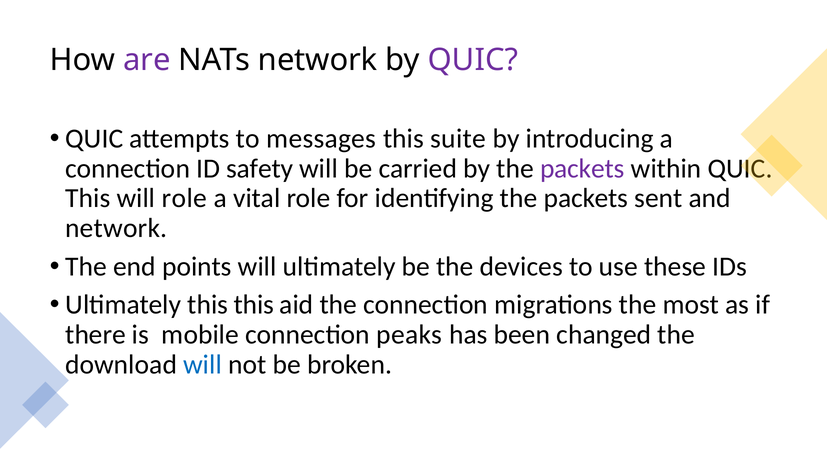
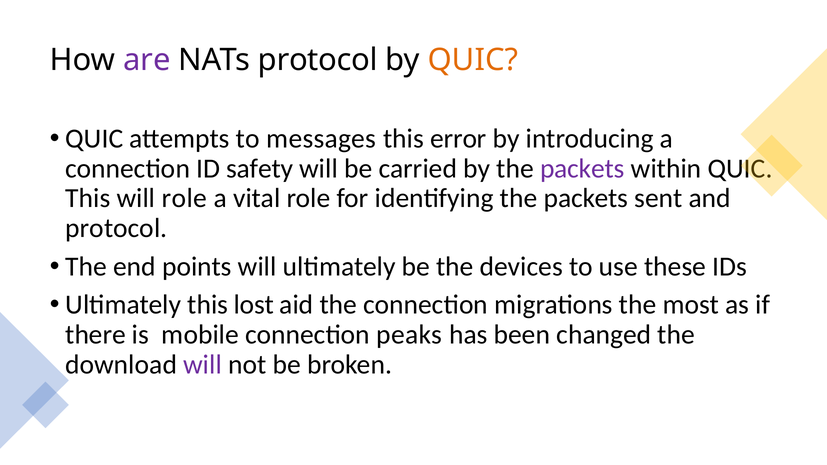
NATs network: network -> protocol (318, 60)
QUIC colour: purple -> orange (473, 60)
suite: suite -> error (458, 139)
network: network -> protocol (116, 228)
this this: this -> lost (254, 305)
will colour: blue -> purple (203, 365)
